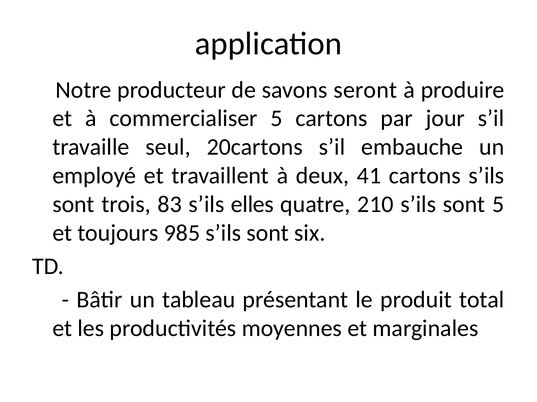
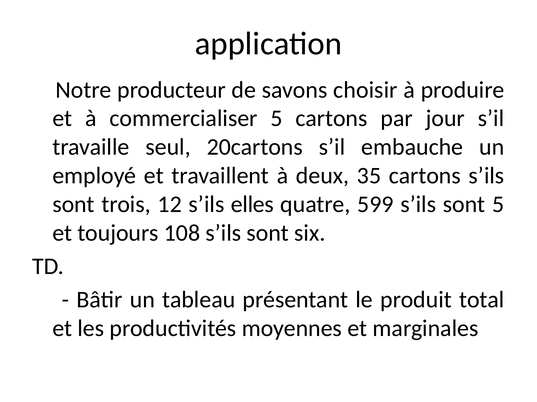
seront: seront -> choisir (365, 90)
41: 41 -> 35 (369, 176)
83: 83 -> 12 (170, 205)
210: 210 -> 599 (375, 205)
985: 985 -> 108 (182, 233)
